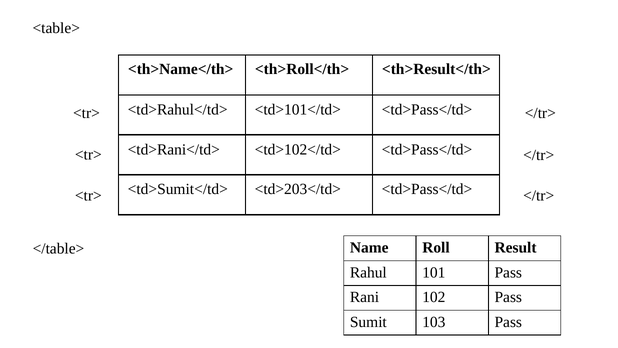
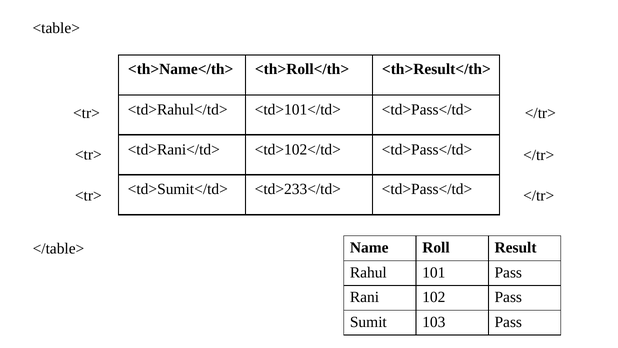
<td>203</td>: <td>203</td> -> <td>233</td> (298, 189)
